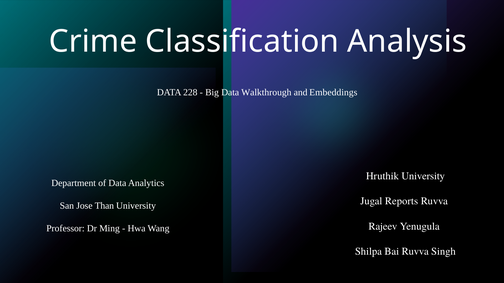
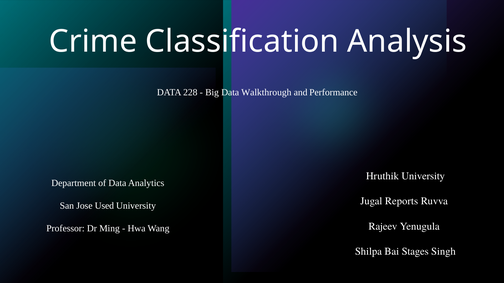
Embeddings: Embeddings -> Performance (333, 92)
Than: Than -> Used (104, 206)
Bai Ruvva: Ruvva -> Stages (415, 252)
